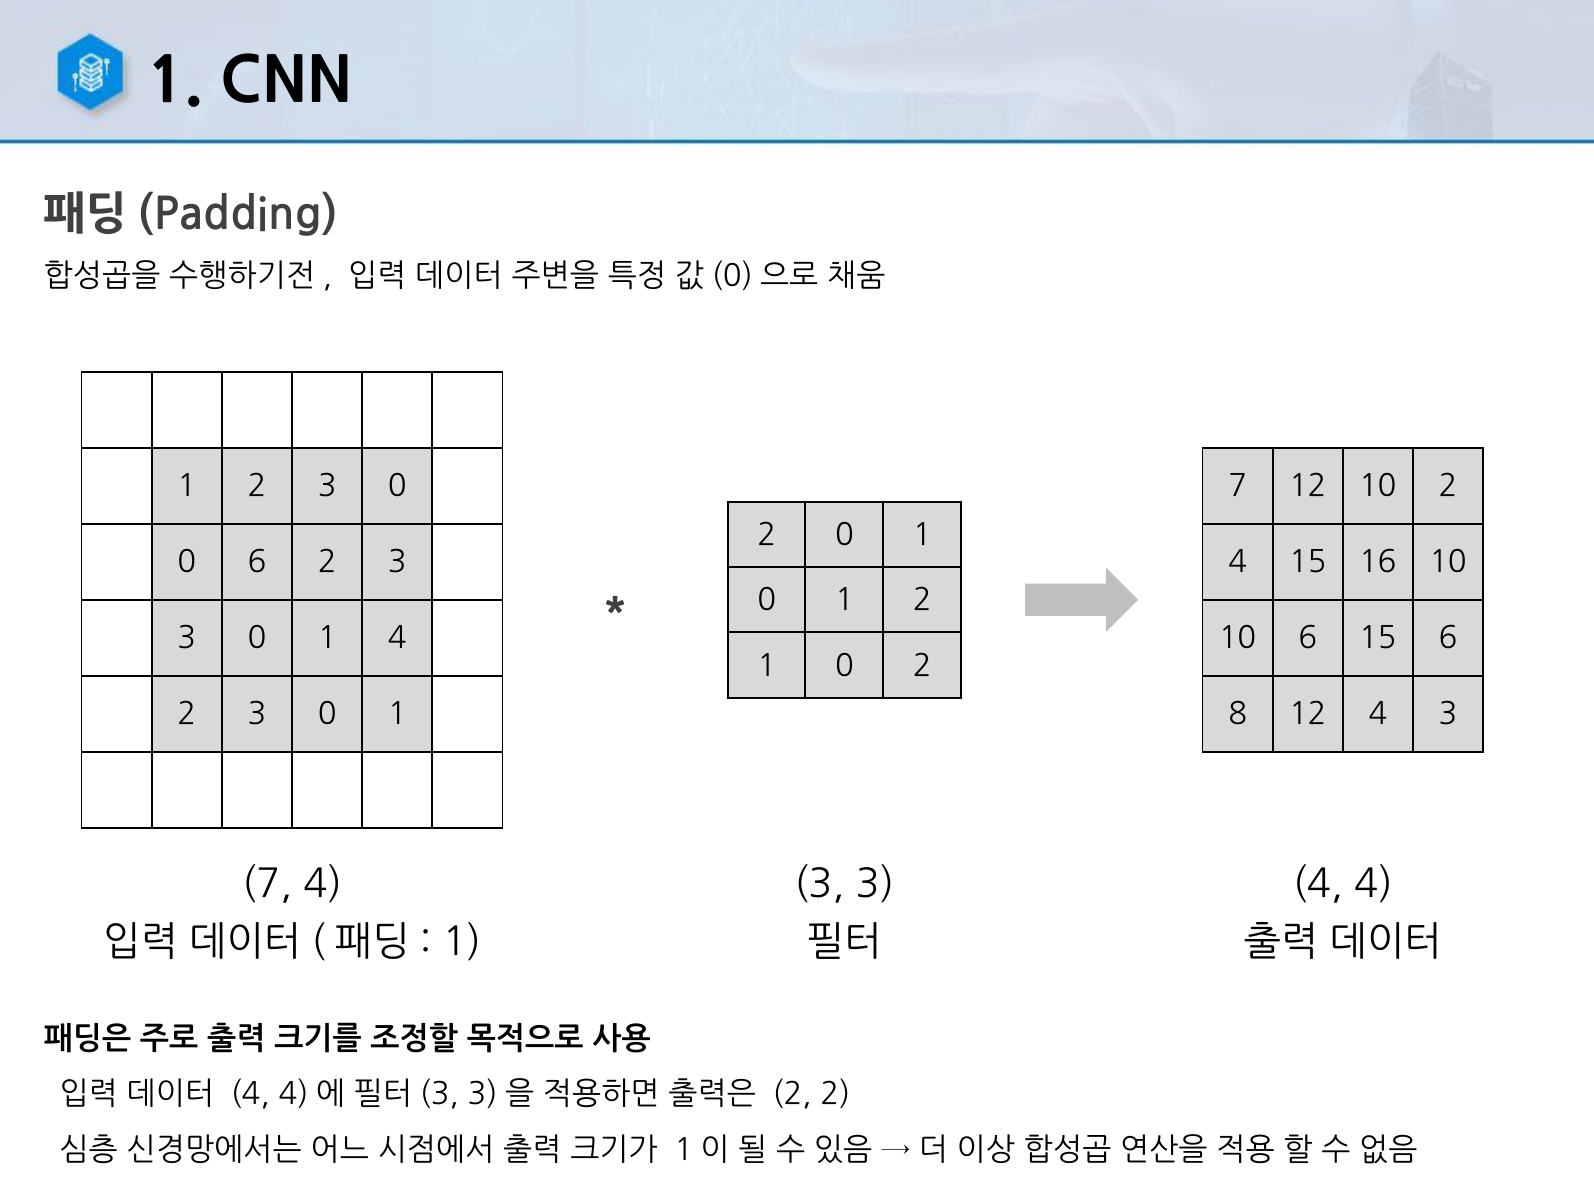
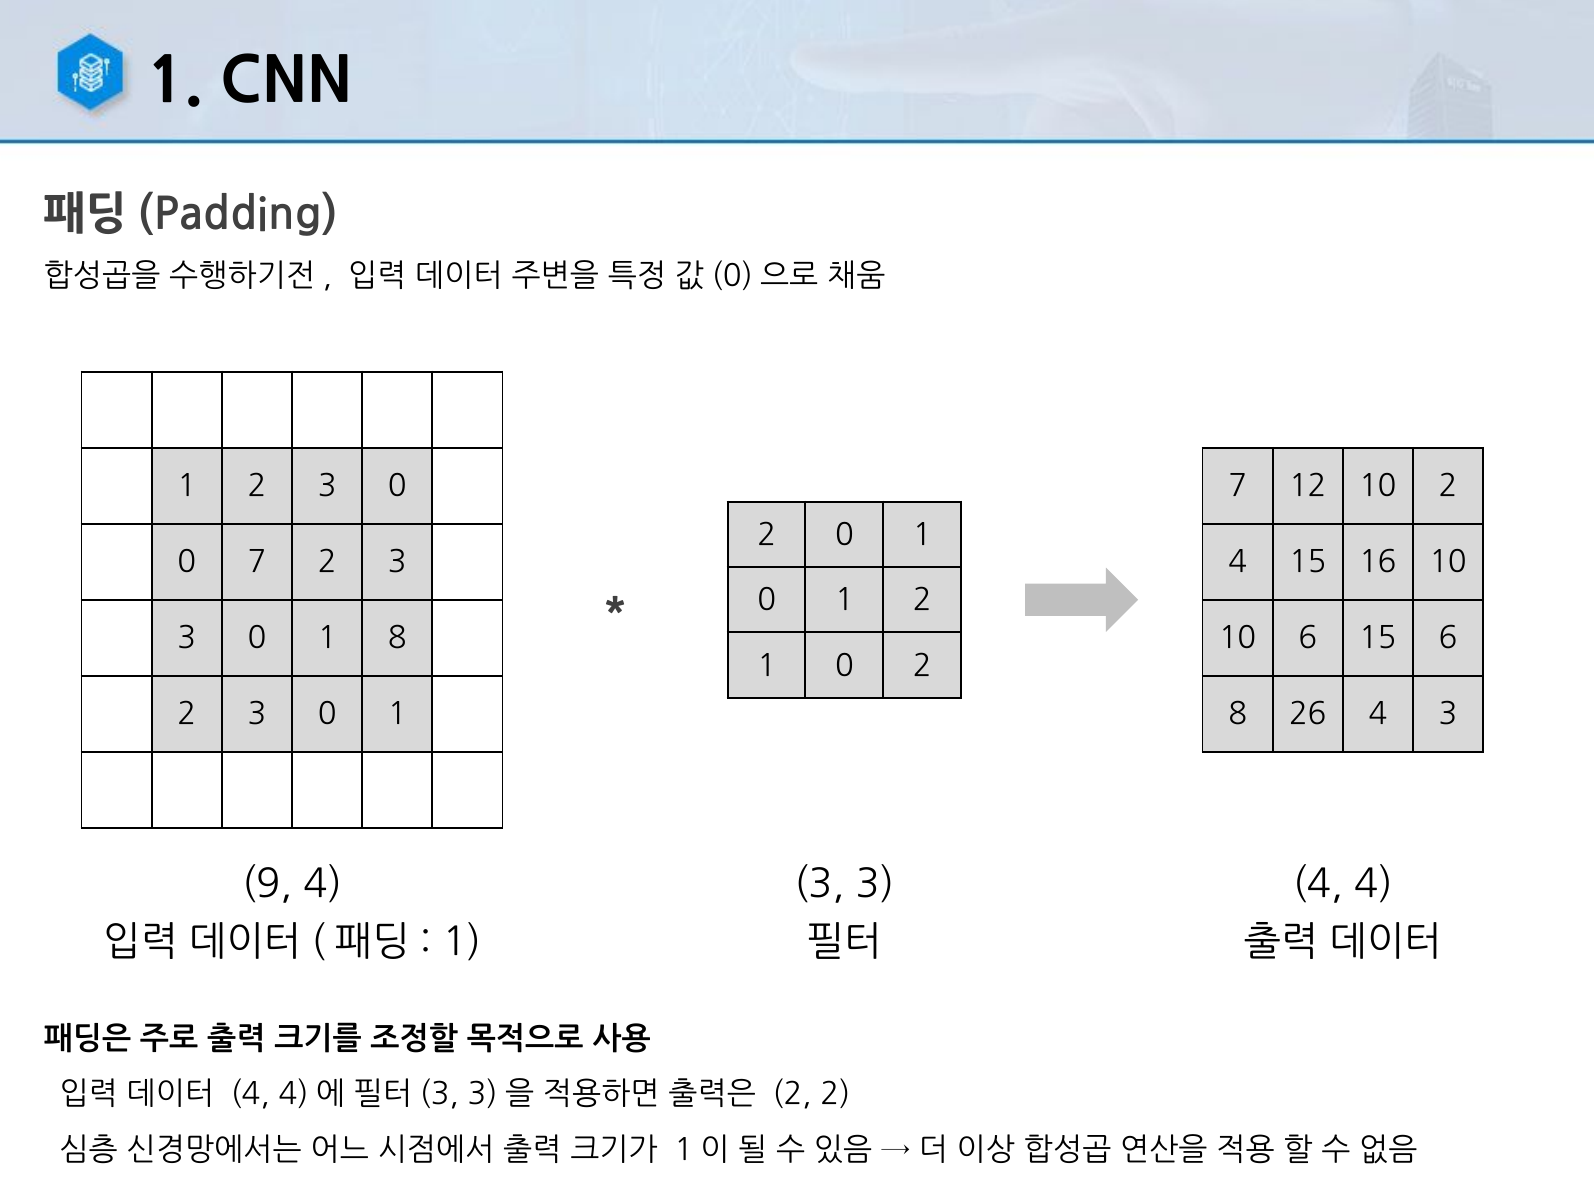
0 6: 6 -> 7 (257, 563)
1 4: 4 -> 8 (397, 639)
8 12: 12 -> 26 (1308, 715)
7: 7 -> 9 (267, 885)
